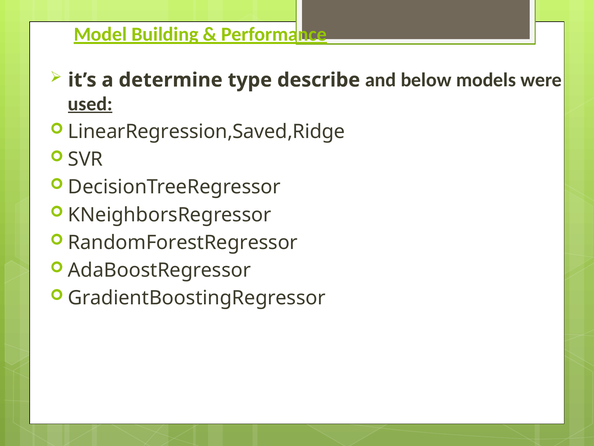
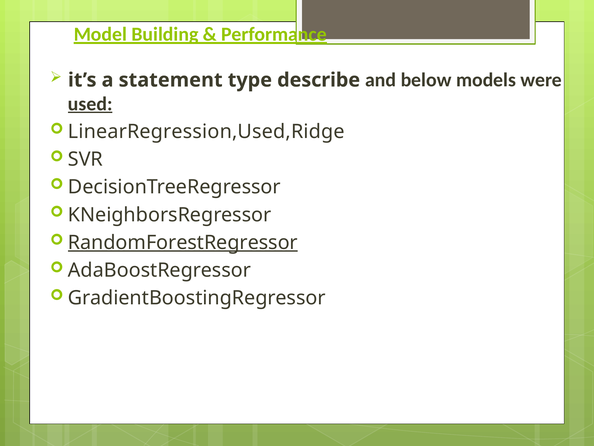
determine: determine -> statement (171, 80)
LinearRegression,Saved,Ridge: LinearRegression,Saved,Ridge -> LinearRegression,Used,Ridge (206, 131)
RandomForestRegressor underline: none -> present (183, 242)
